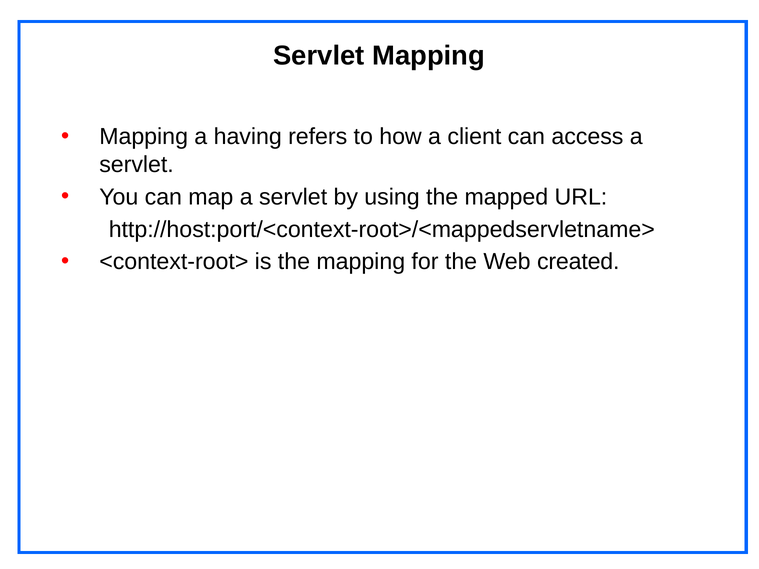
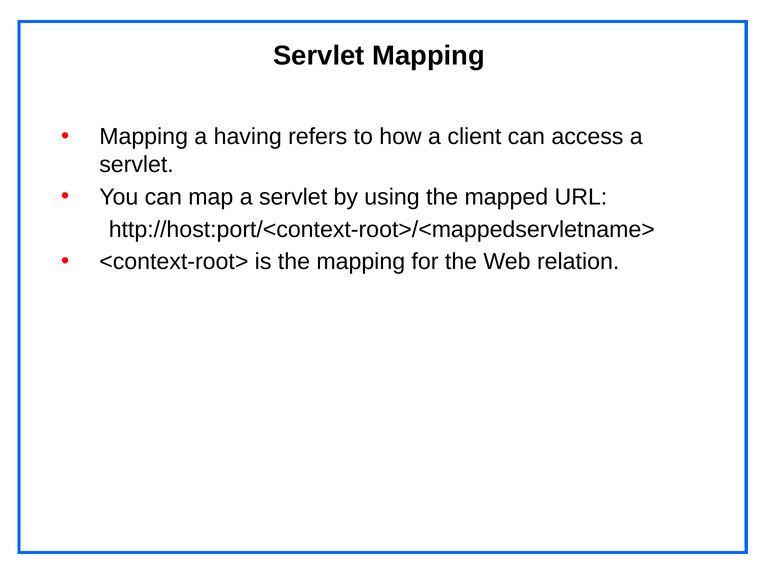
created: created -> relation (578, 262)
